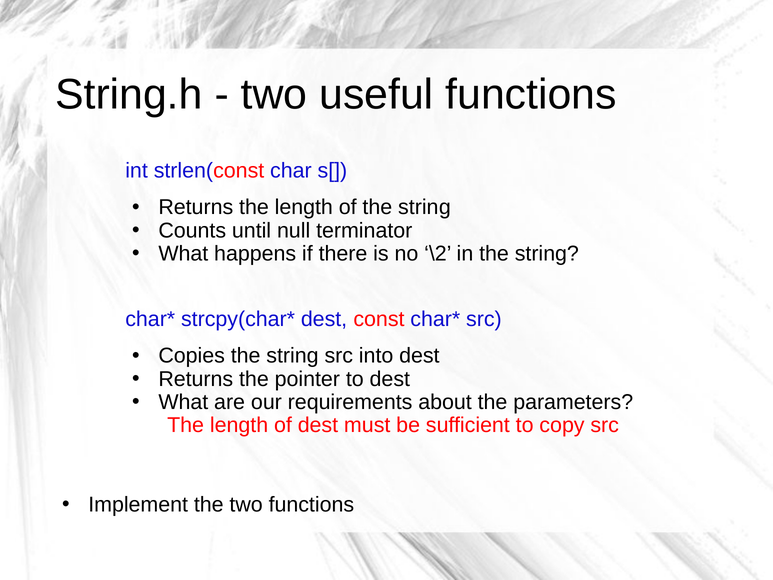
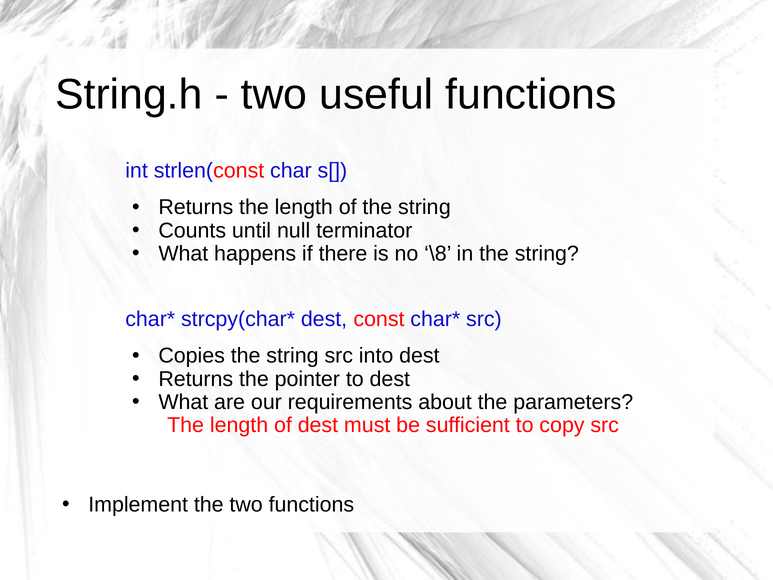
\2: \2 -> \8 (438, 253)
